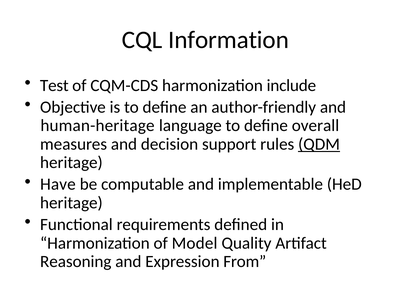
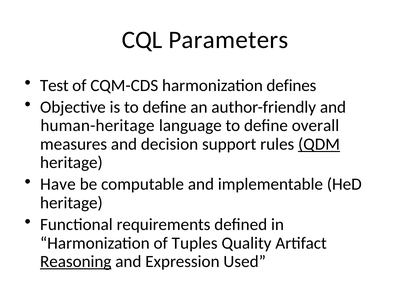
Information: Information -> Parameters (228, 40)
include: include -> defines (291, 85)
Model: Model -> Tuples (195, 243)
Reasoning underline: none -> present (76, 262)
From: From -> Used (245, 262)
